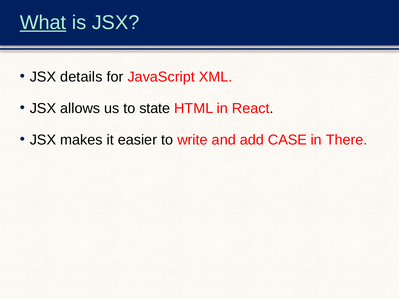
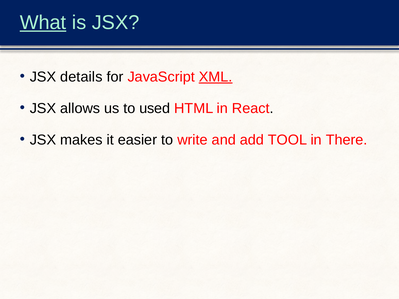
XML underline: none -> present (216, 77)
state: state -> used (155, 108)
CASE: CASE -> TOOL (287, 140)
